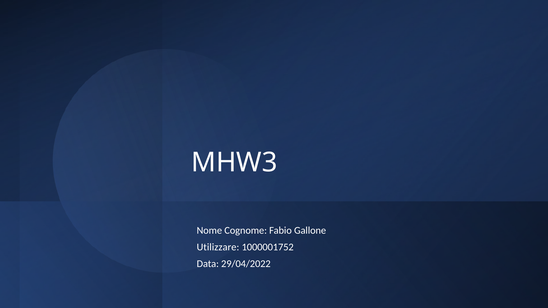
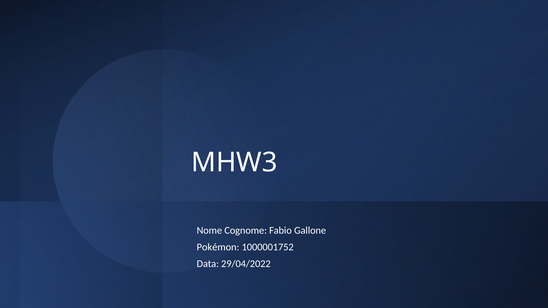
Utilizzare: Utilizzare -> Pokémon (218, 247)
